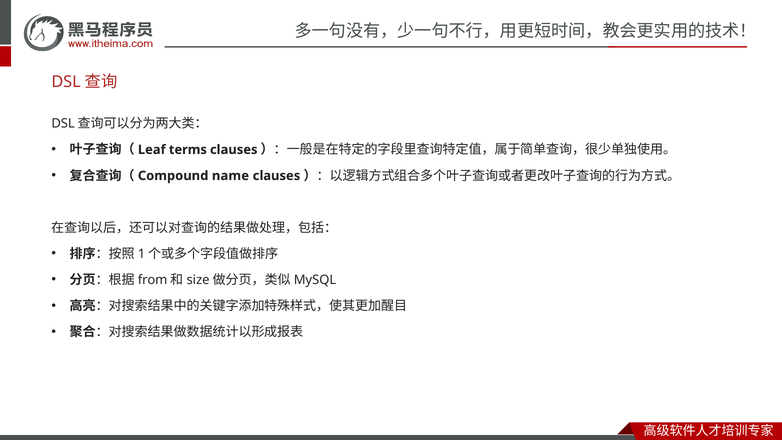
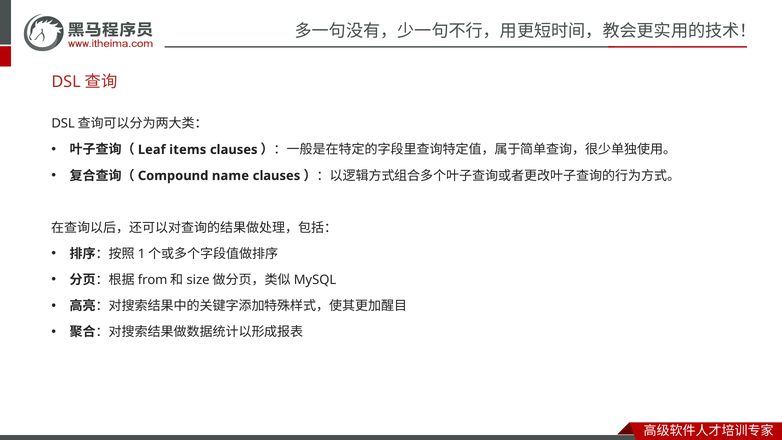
terms: terms -> items (188, 150)
